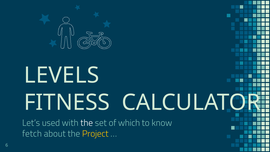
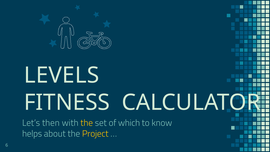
used: used -> then (51, 123)
the colour: white -> yellow (87, 123)
fetch: fetch -> helps (32, 134)
